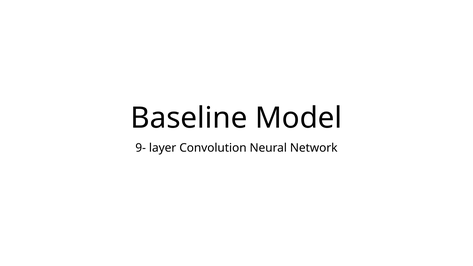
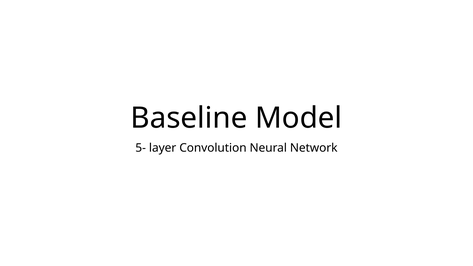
9-: 9- -> 5- (141, 148)
